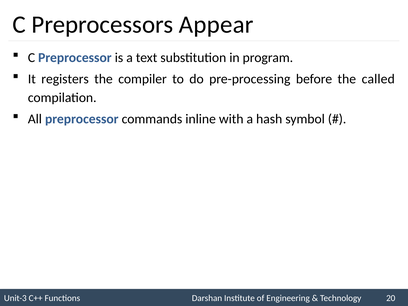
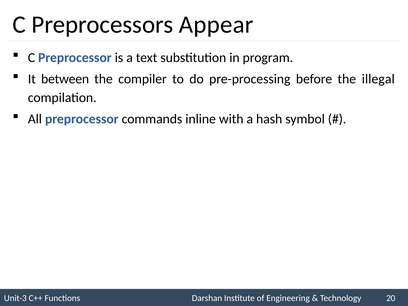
registers: registers -> between (65, 79)
called: called -> illegal (378, 79)
